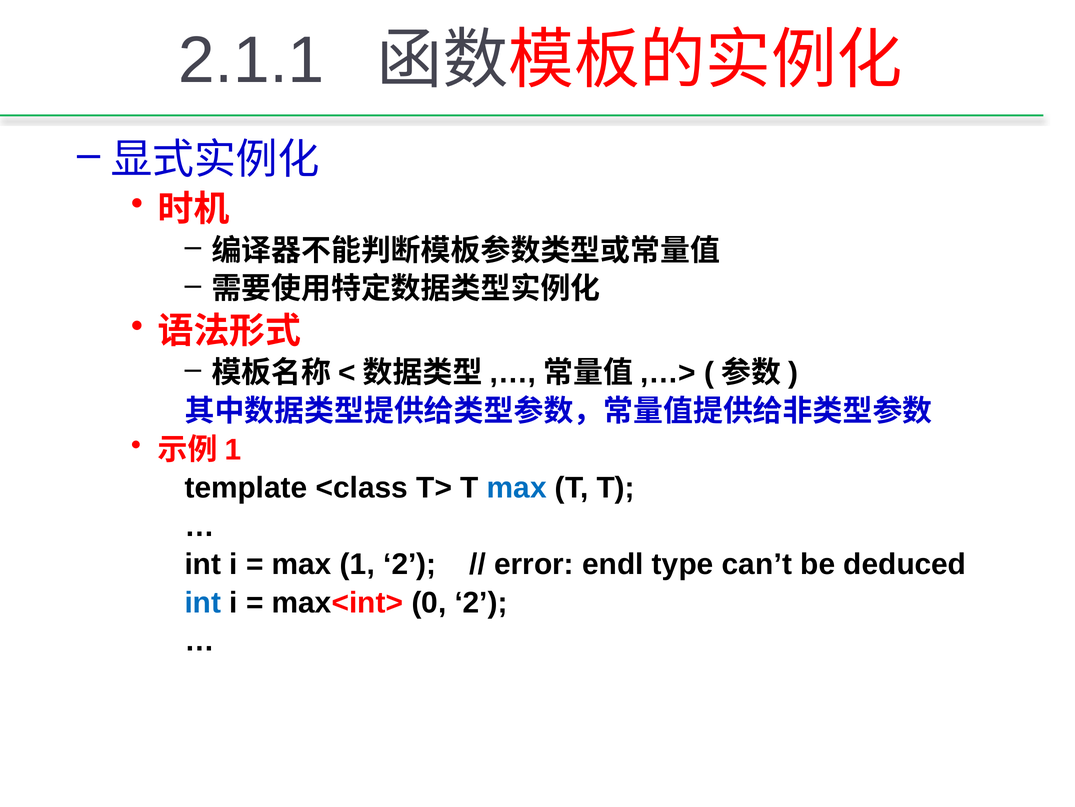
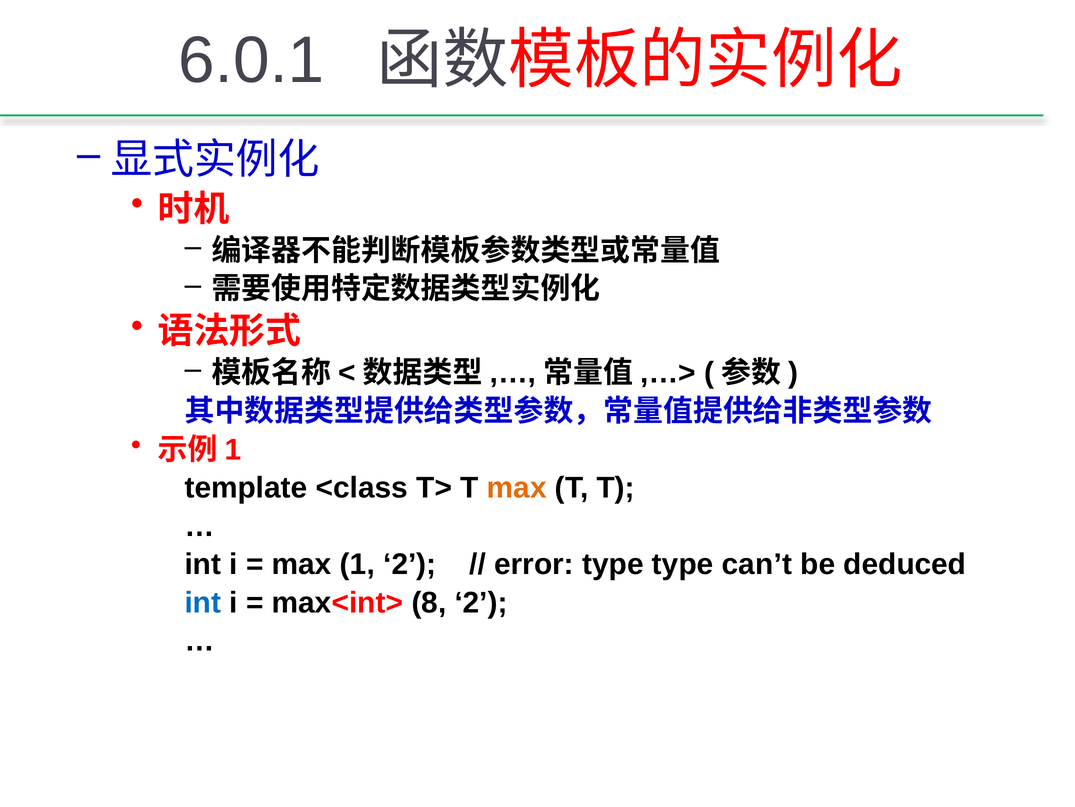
2.1.1: 2.1.1 -> 6.0.1 (251, 61)
max colour: blue -> orange (517, 487)
error endl: endl -> type (613, 564)
0: 0 -> 8 (429, 602)
